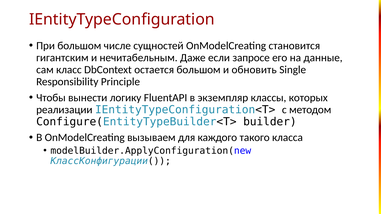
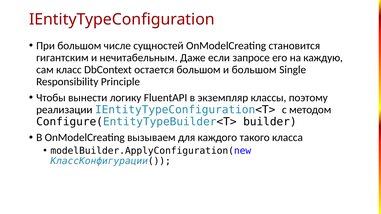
данные: данные -> каждую (323, 58)
и обновить: обновить -> большом (254, 70)
которых: которых -> поэтому (308, 98)
